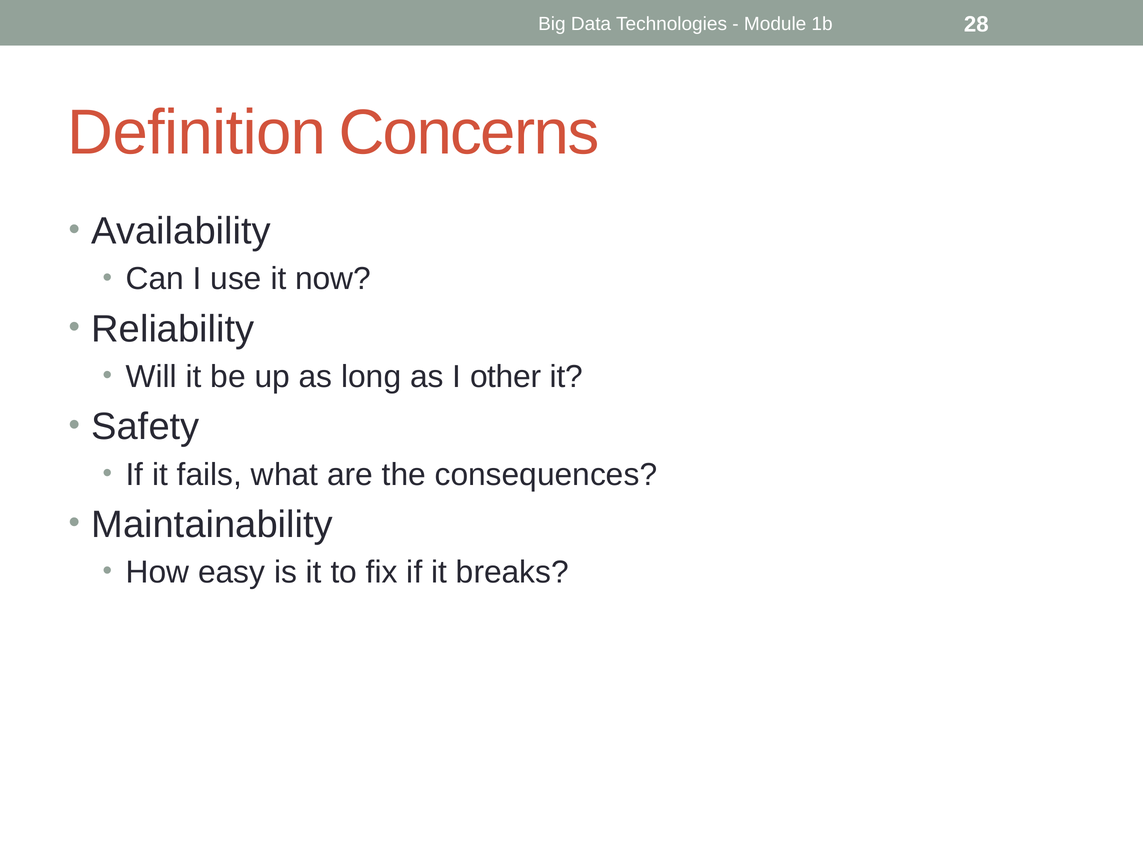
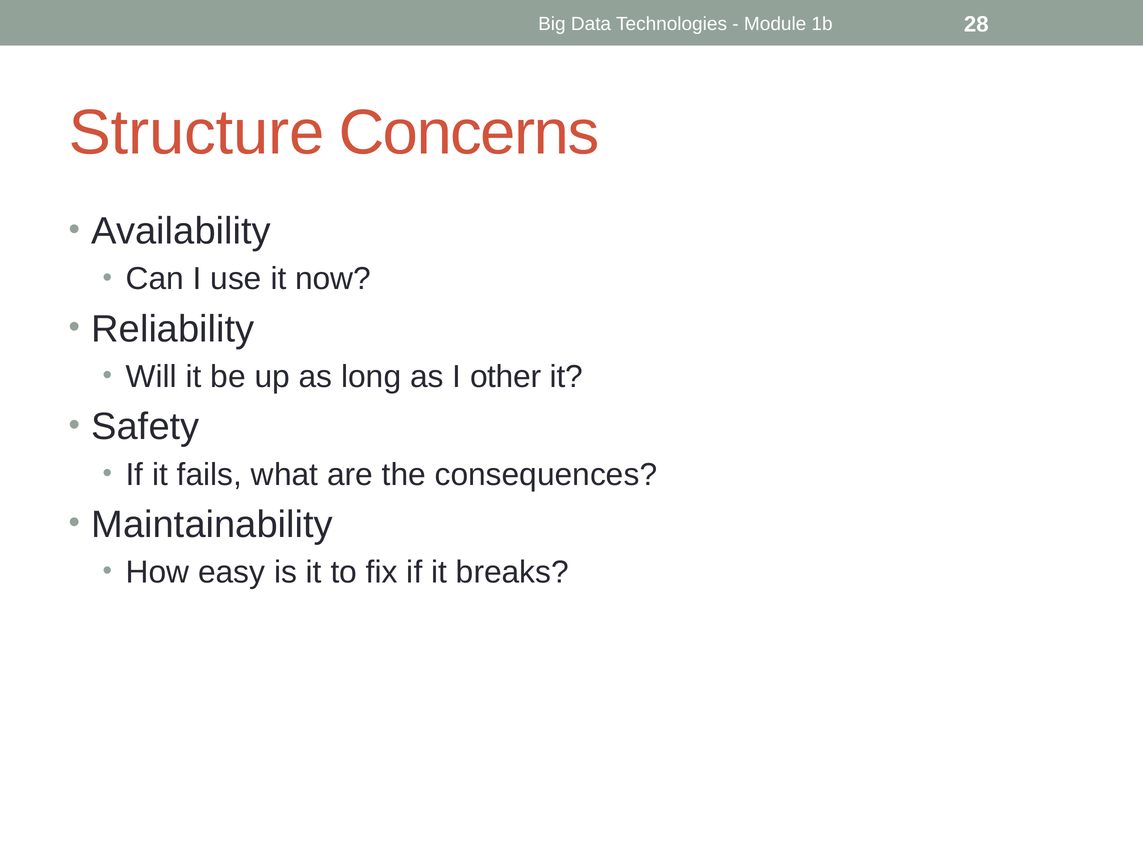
Definition: Definition -> Structure (196, 133)
